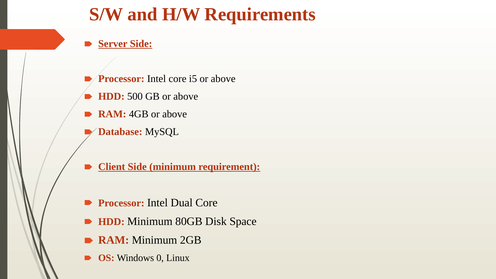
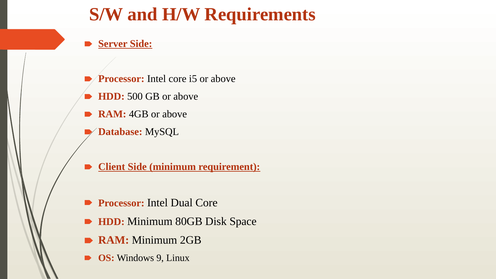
0: 0 -> 9 (160, 258)
